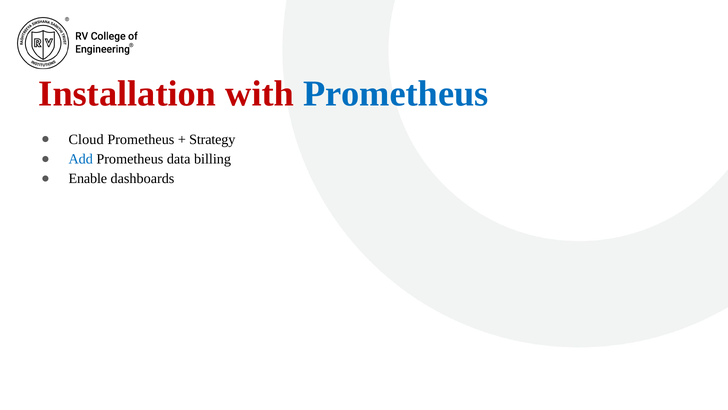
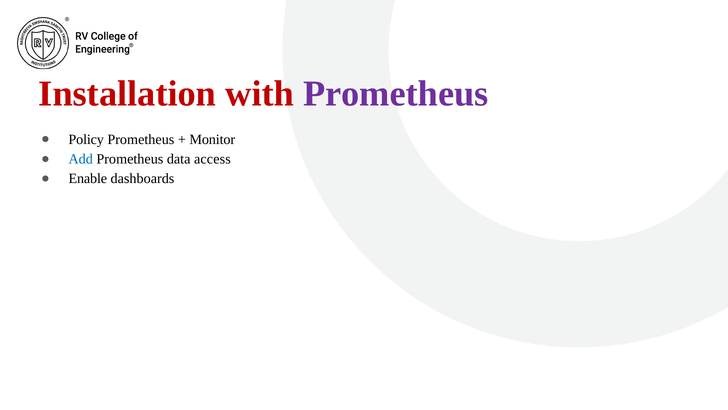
Prometheus colour: blue -> purple (396, 93)
Cloud: Cloud -> Policy (86, 139)
Strategy: Strategy -> Monitor (212, 139)
billing: billing -> access (212, 159)
